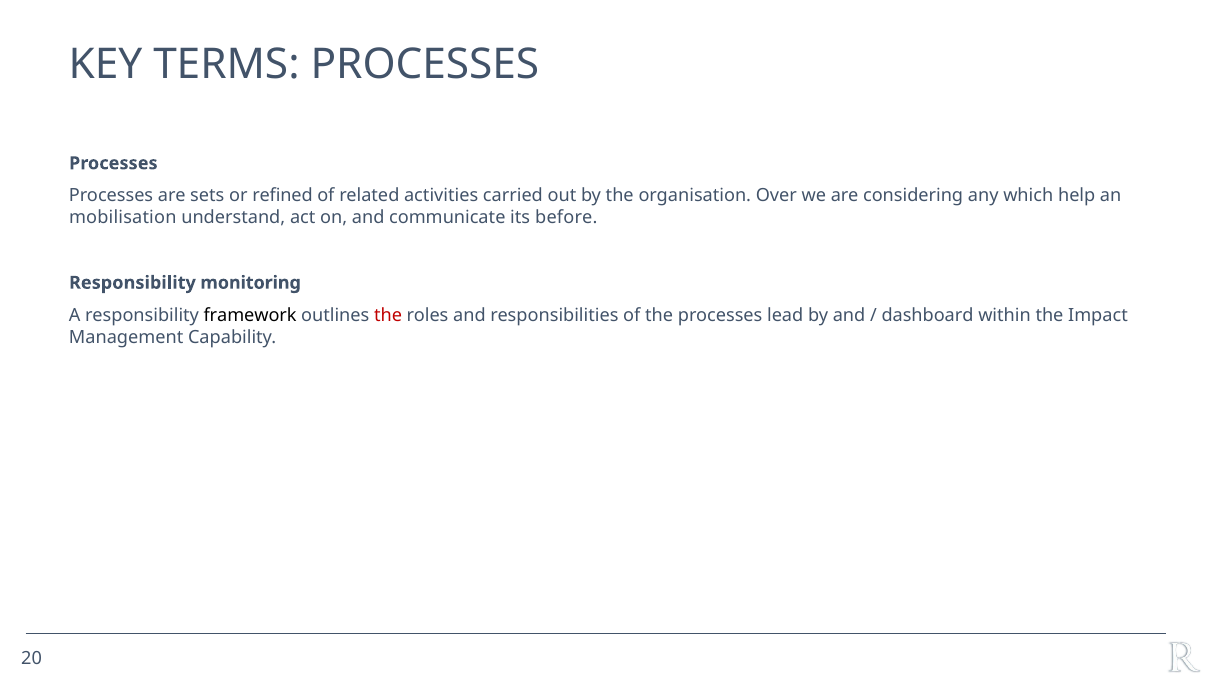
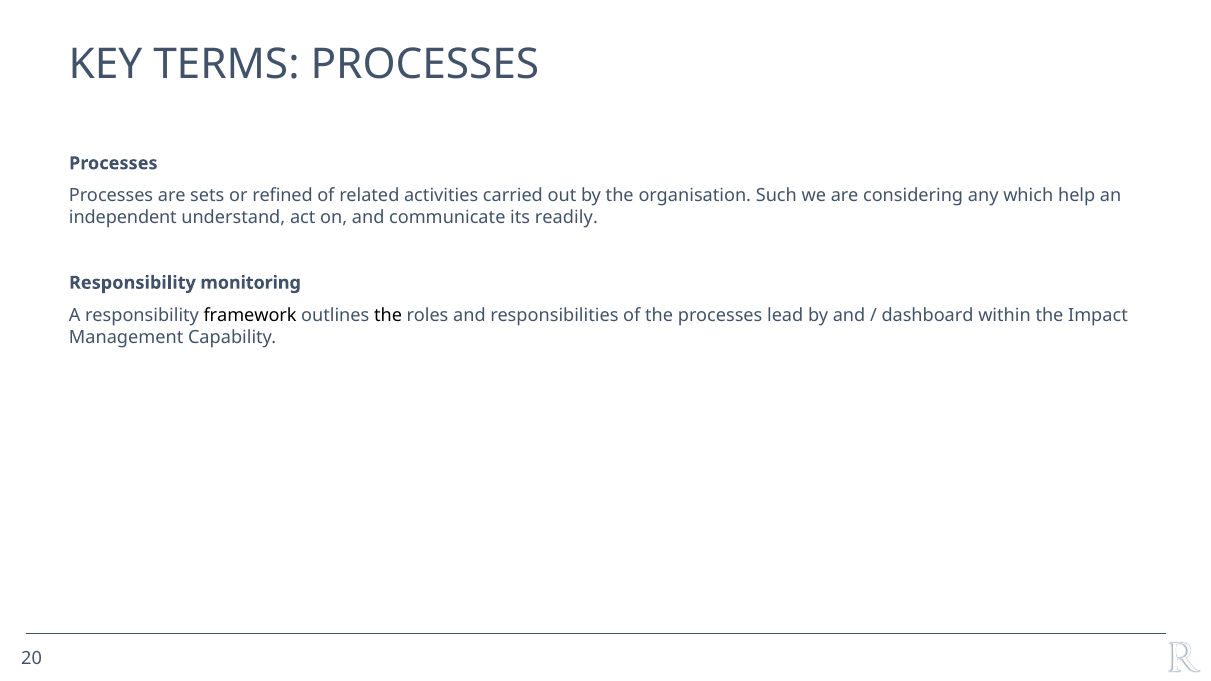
Over: Over -> Such (776, 196)
mobilisation: mobilisation -> independent (123, 218)
before: before -> readily (566, 218)
the colour: red -> black (388, 315)
